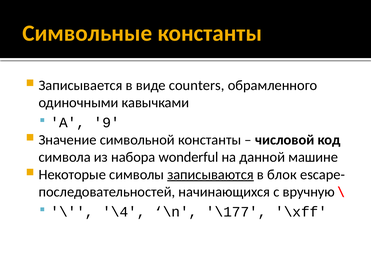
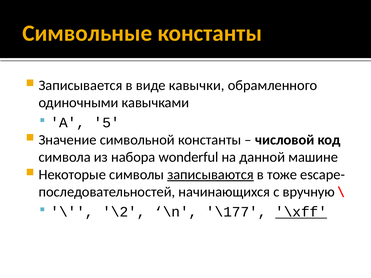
counters: counters -> кавычки (197, 85)
9: 9 -> 5 (107, 123)
блок: блок -> тоже (282, 175)
\4: \4 -> \2 (124, 212)
\xff underline: none -> present (301, 212)
